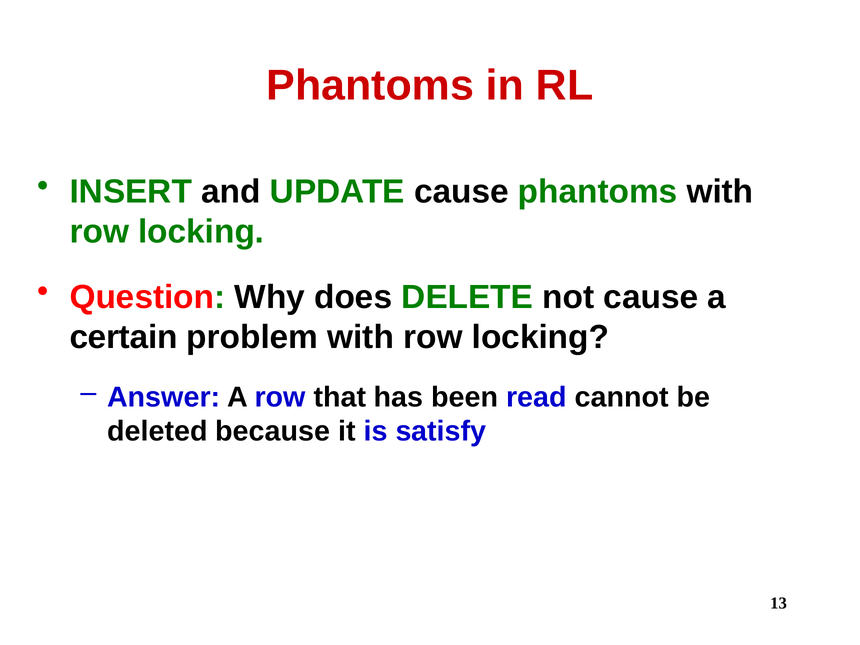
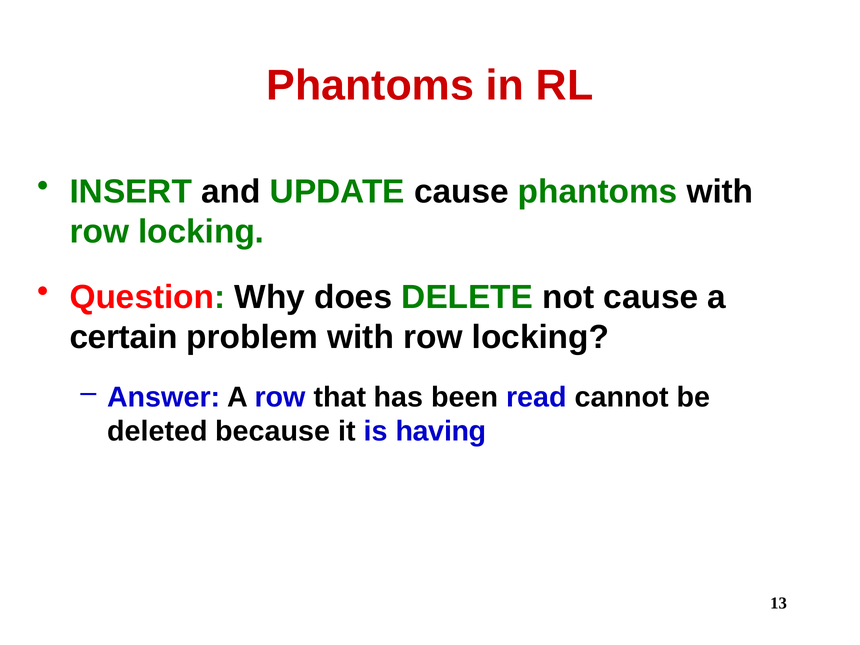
satisfy: satisfy -> having (441, 432)
